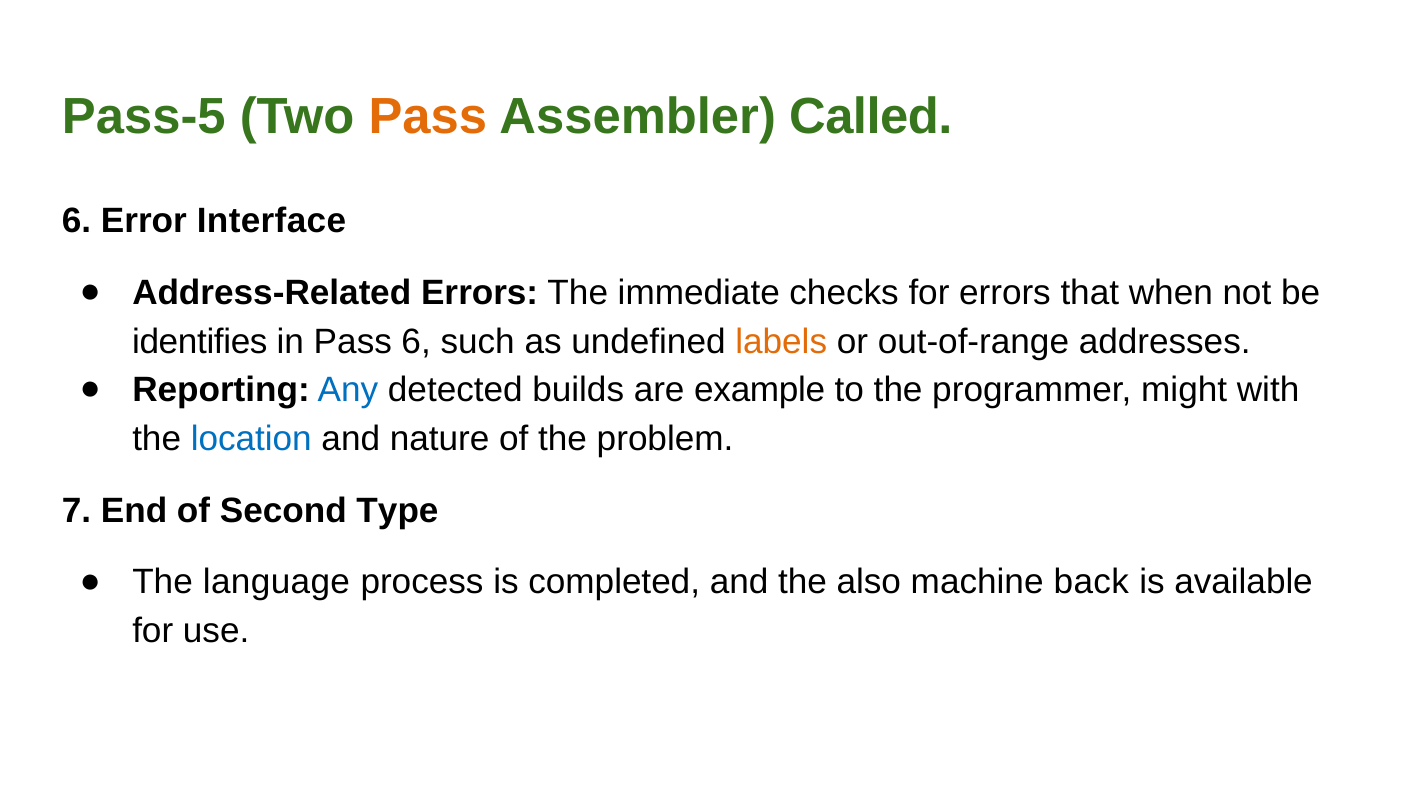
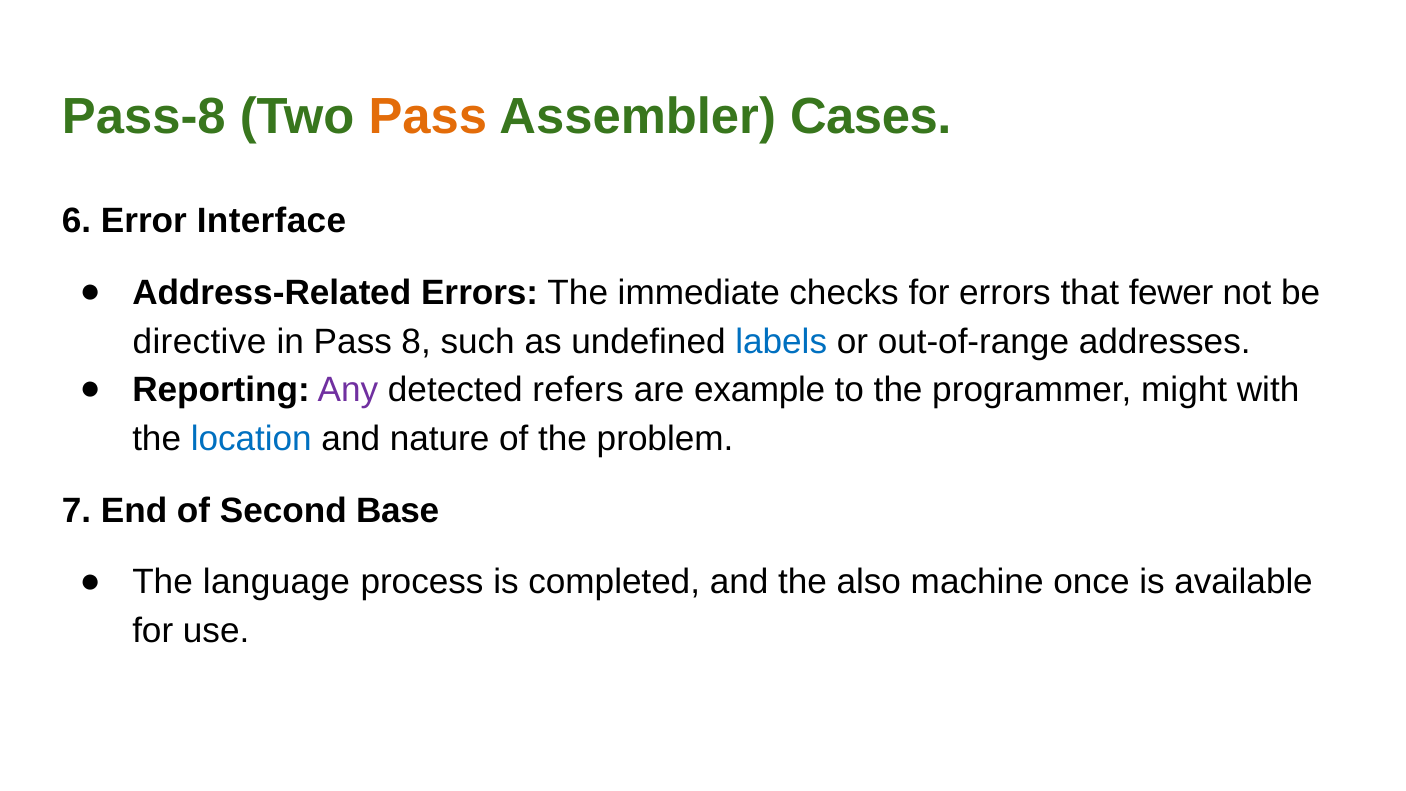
Pass-5: Pass-5 -> Pass-8 (144, 116)
Called: Called -> Cases (871, 116)
when: when -> fewer (1171, 293)
identifies: identifies -> directive (199, 342)
Pass 6: 6 -> 8 (416, 342)
labels colour: orange -> blue (781, 342)
Any colour: blue -> purple (348, 390)
builds: builds -> refers (578, 390)
Type: Type -> Base (398, 510)
back: back -> once (1091, 582)
